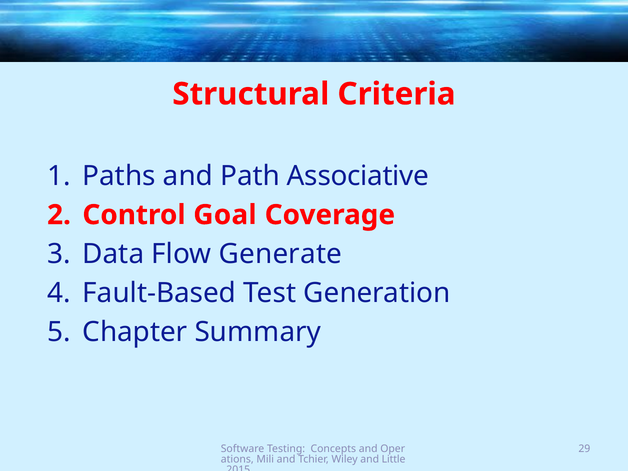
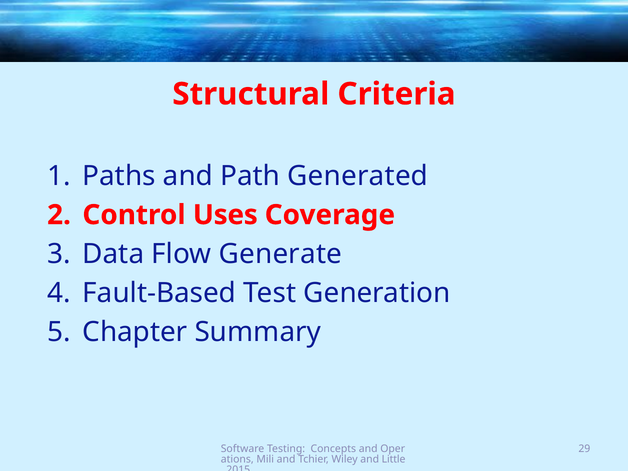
Associative: Associative -> Generated (358, 176)
Goal: Goal -> Uses (225, 215)
